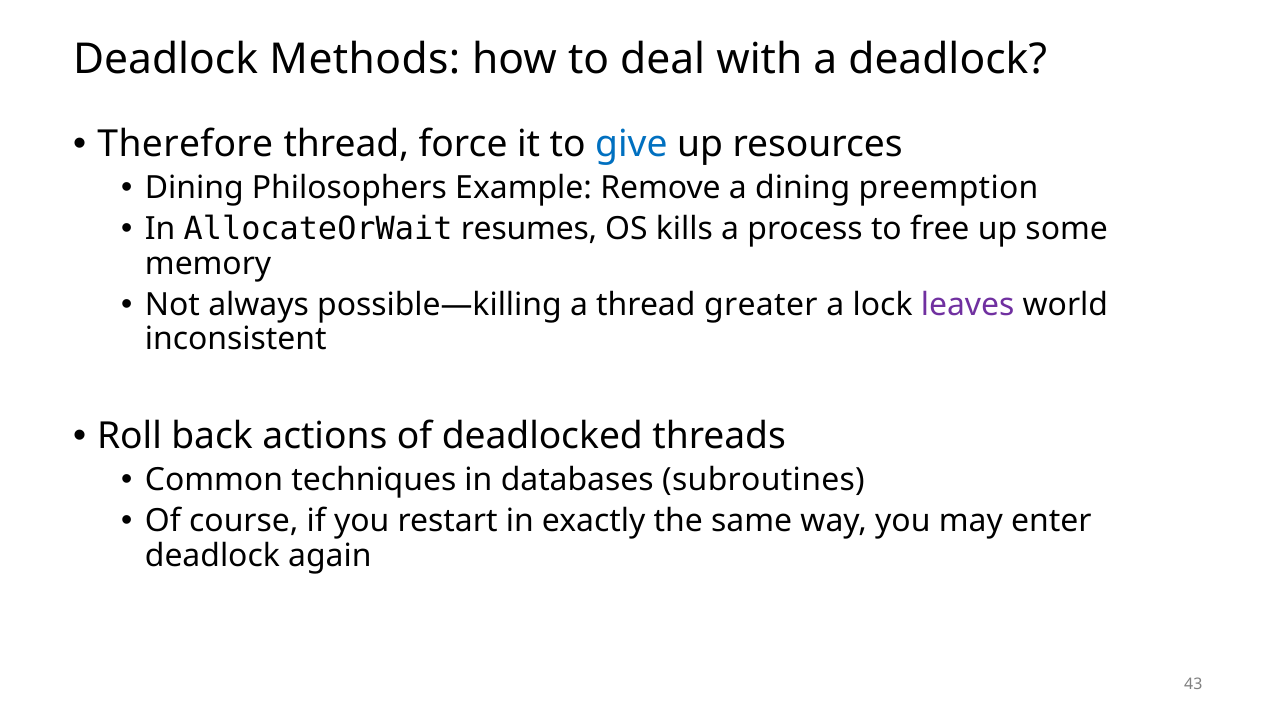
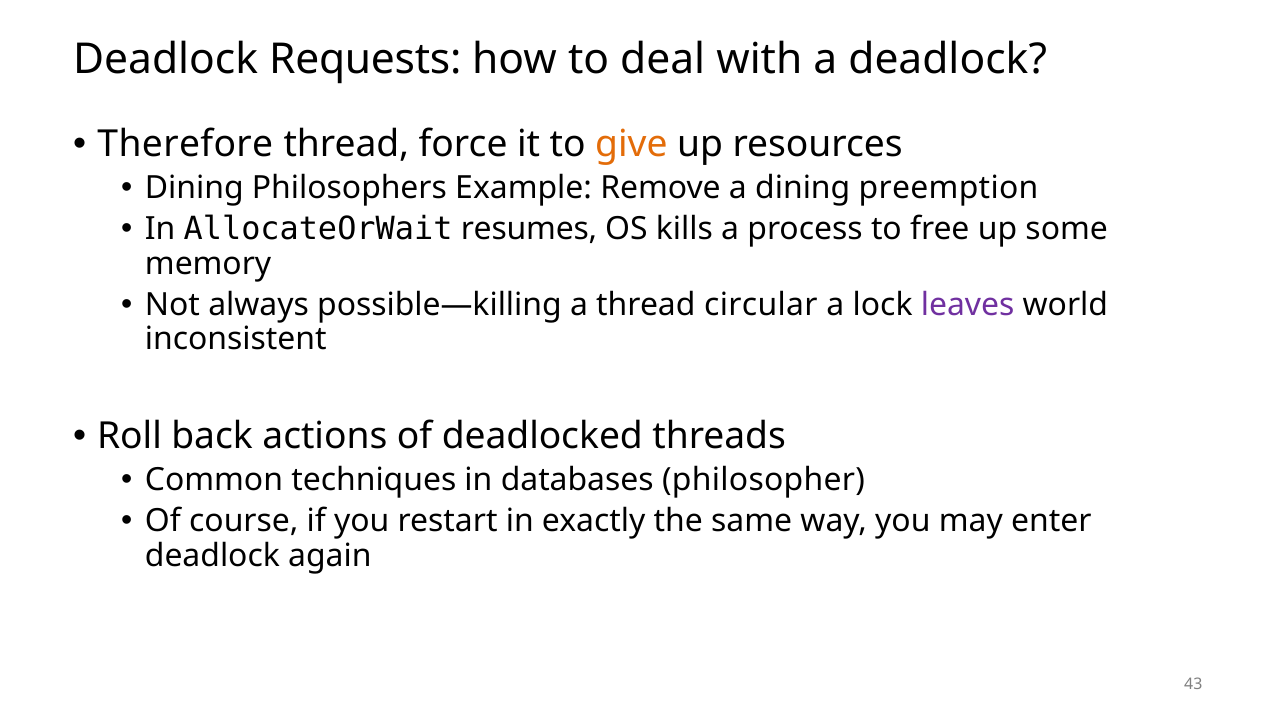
Methods: Methods -> Requests (365, 60)
give colour: blue -> orange (631, 144)
greater: greater -> circular (761, 305)
subroutines: subroutines -> philosopher (764, 480)
